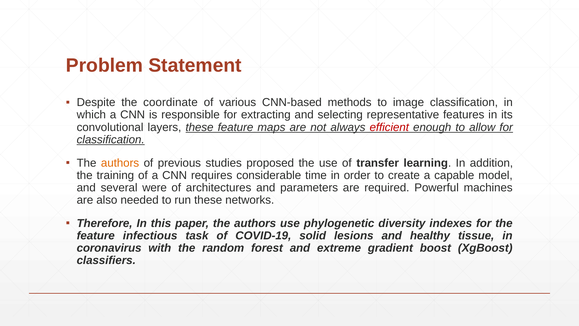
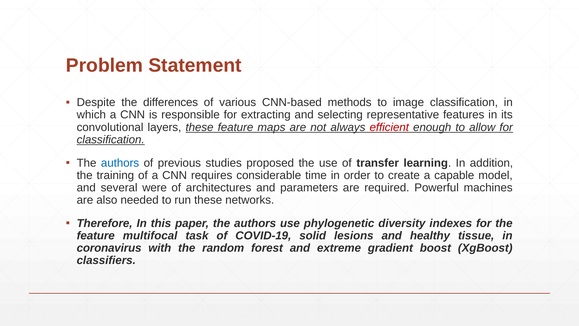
coordinate: coordinate -> differences (171, 102)
authors colour: orange -> blue (120, 163)
infectious: infectious -> multifocal (150, 235)
